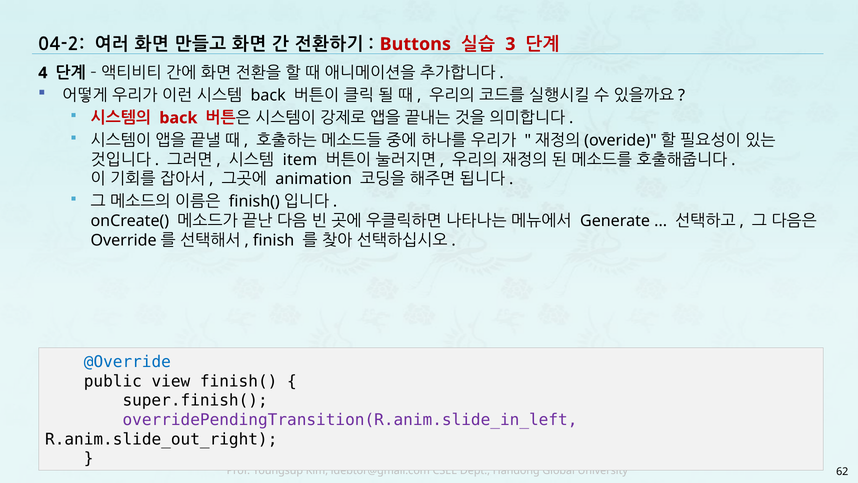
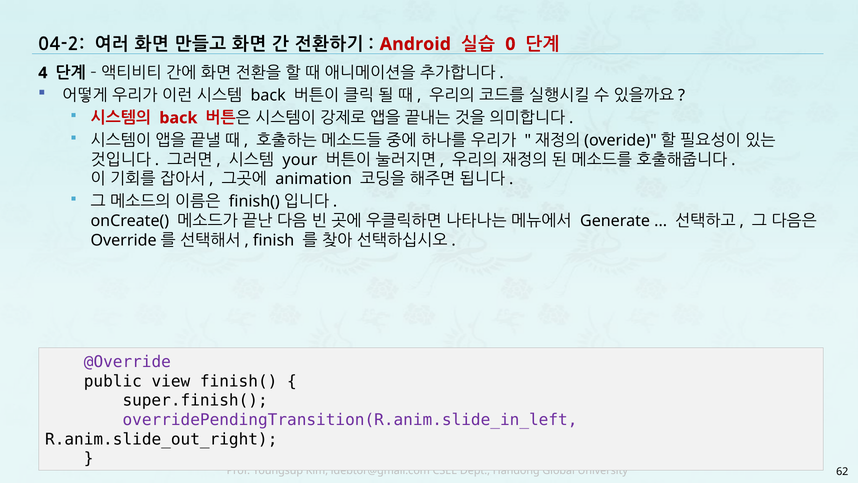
Buttons: Buttons -> Android (415, 44)
3: 3 -> 0 (510, 44)
item: item -> your (300, 160)
@Override colour: blue -> purple (127, 362)
